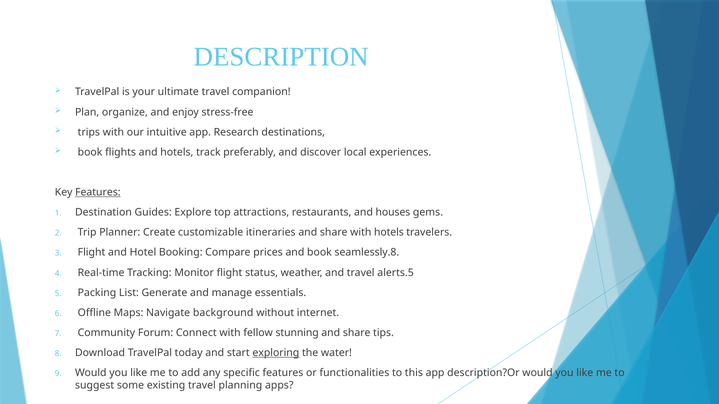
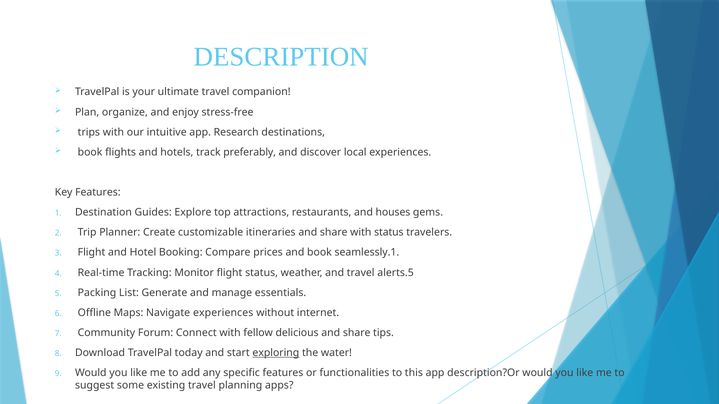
Features underline: present -> none (98, 193)
with hotels: hotels -> status (389, 233)
seamlessly.8: seamlessly.8 -> seamlessly.1 (367, 253)
Navigate background: background -> experiences (223, 313)
stunning: stunning -> delicious (297, 333)
